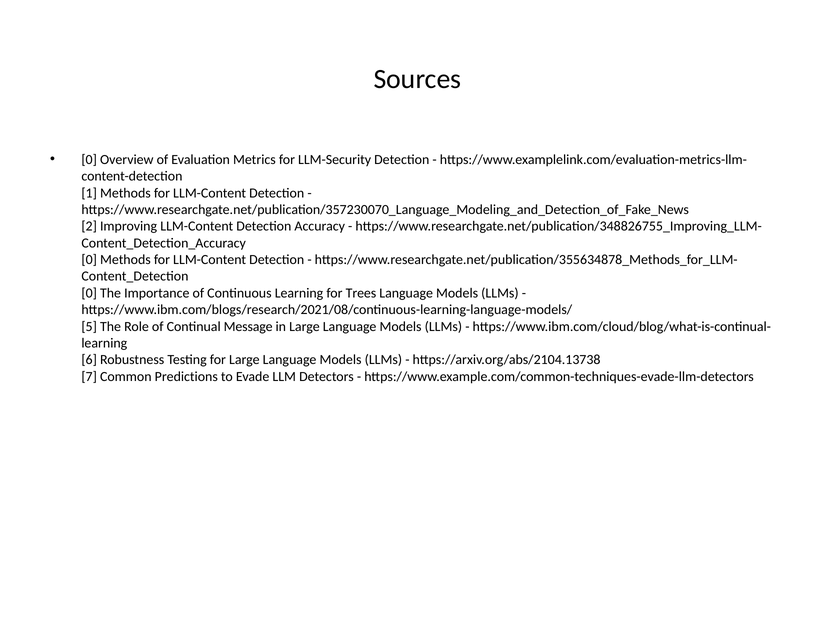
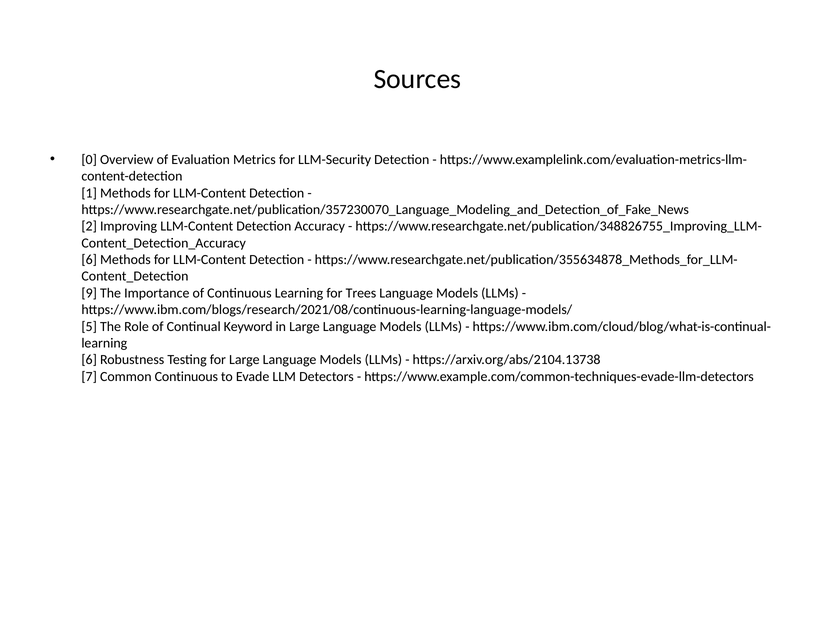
0: 0 -> 6 (89, 260)
0: 0 -> 9 (89, 293)
Message: Message -> Keyword (248, 327)
Common Predictions: Predictions -> Continuous (186, 377)
